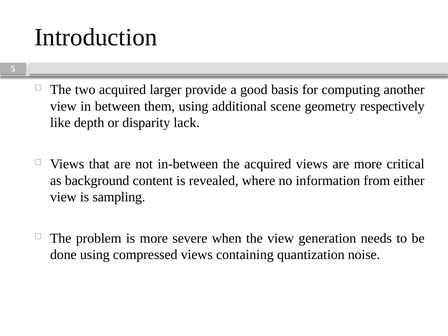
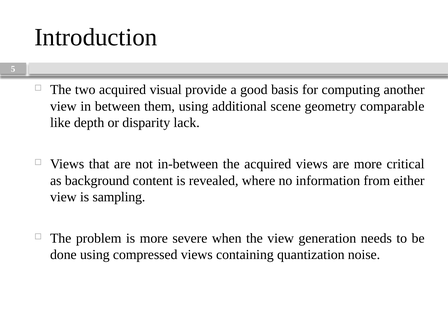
larger: larger -> visual (166, 90)
respectively: respectively -> comparable (392, 106)
